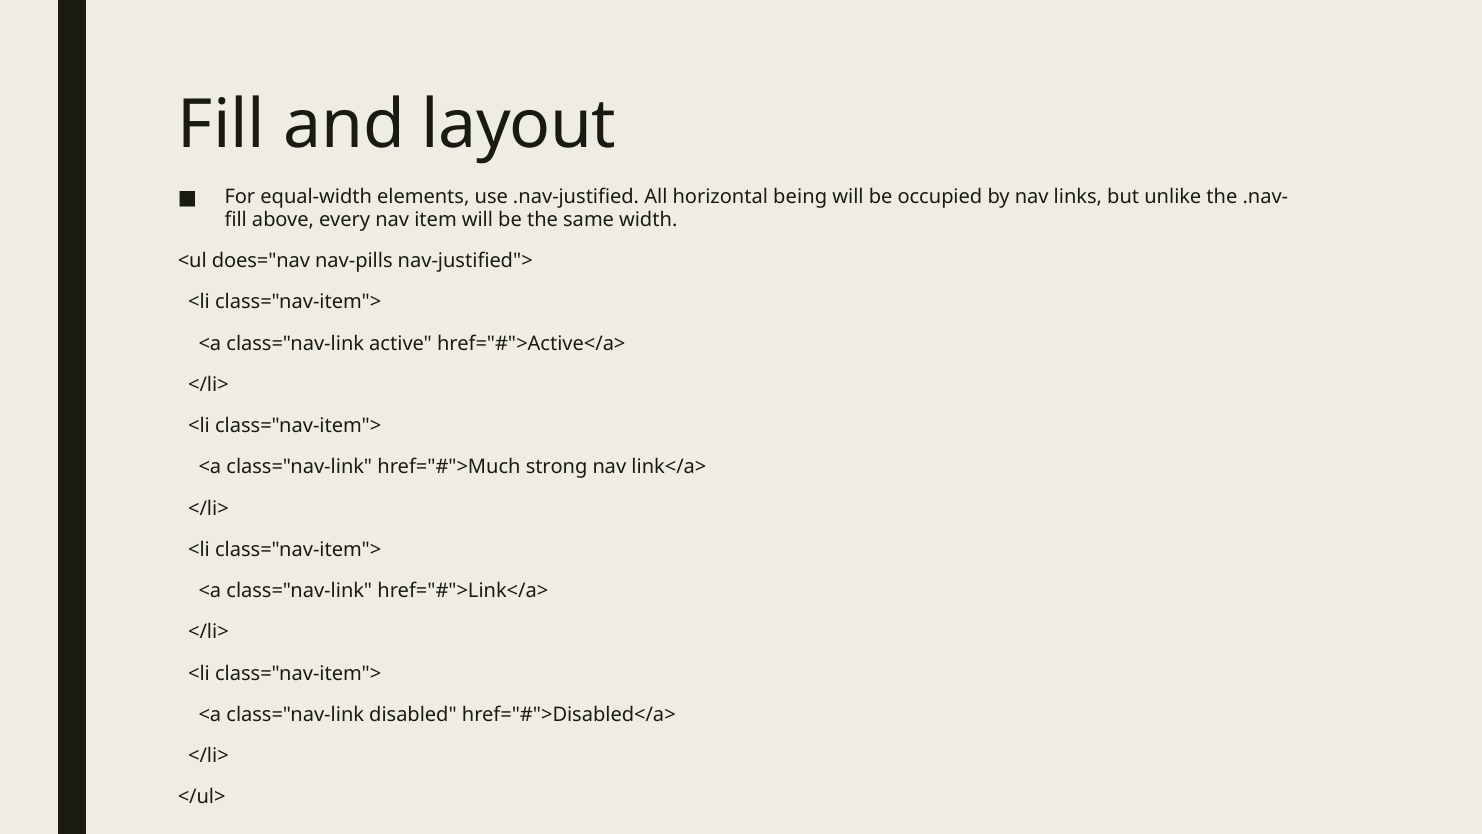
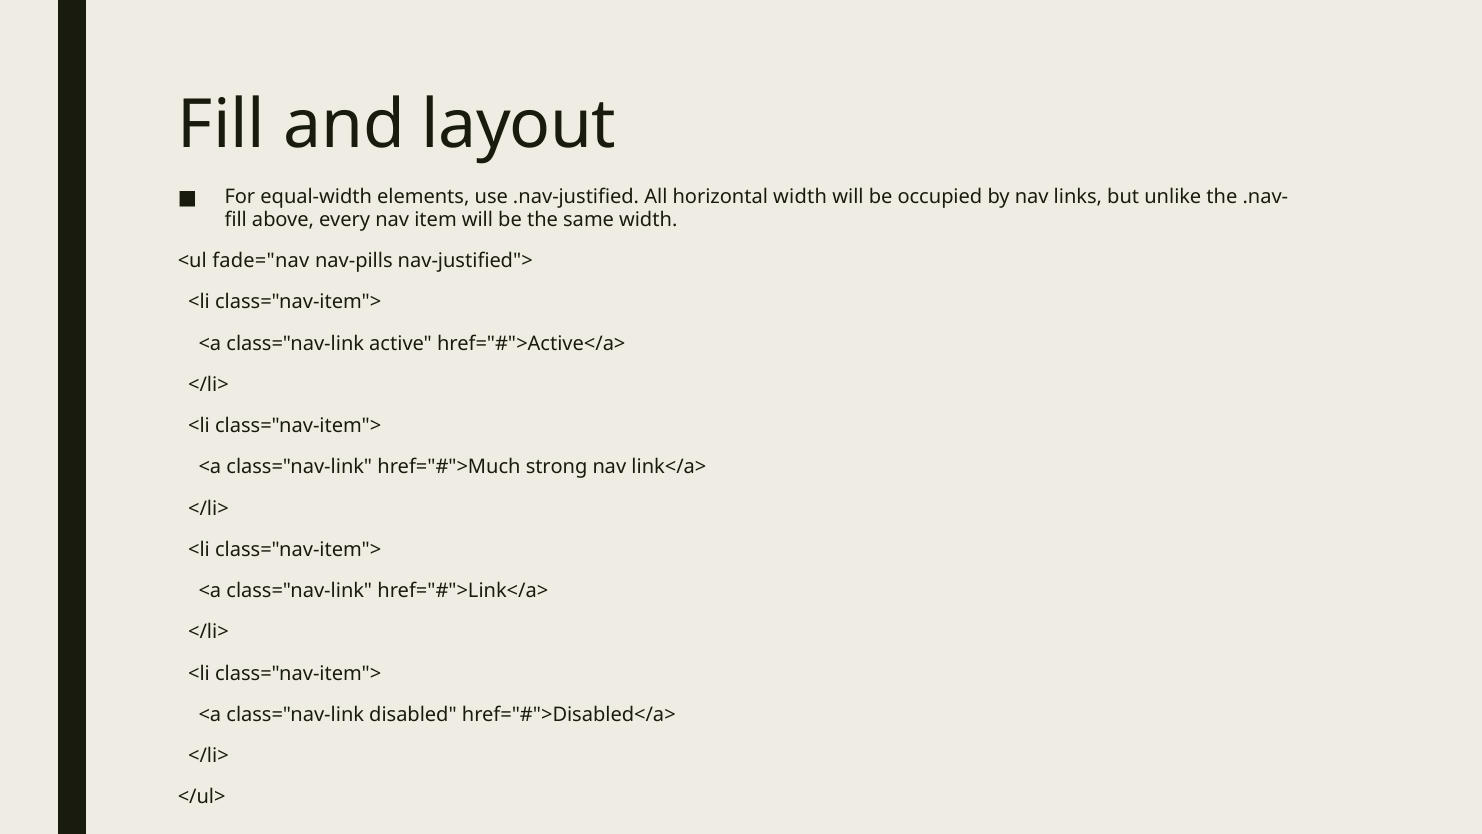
horizontal being: being -> width (800, 197)
does="nav: does="nav -> fade="nav (261, 261)
